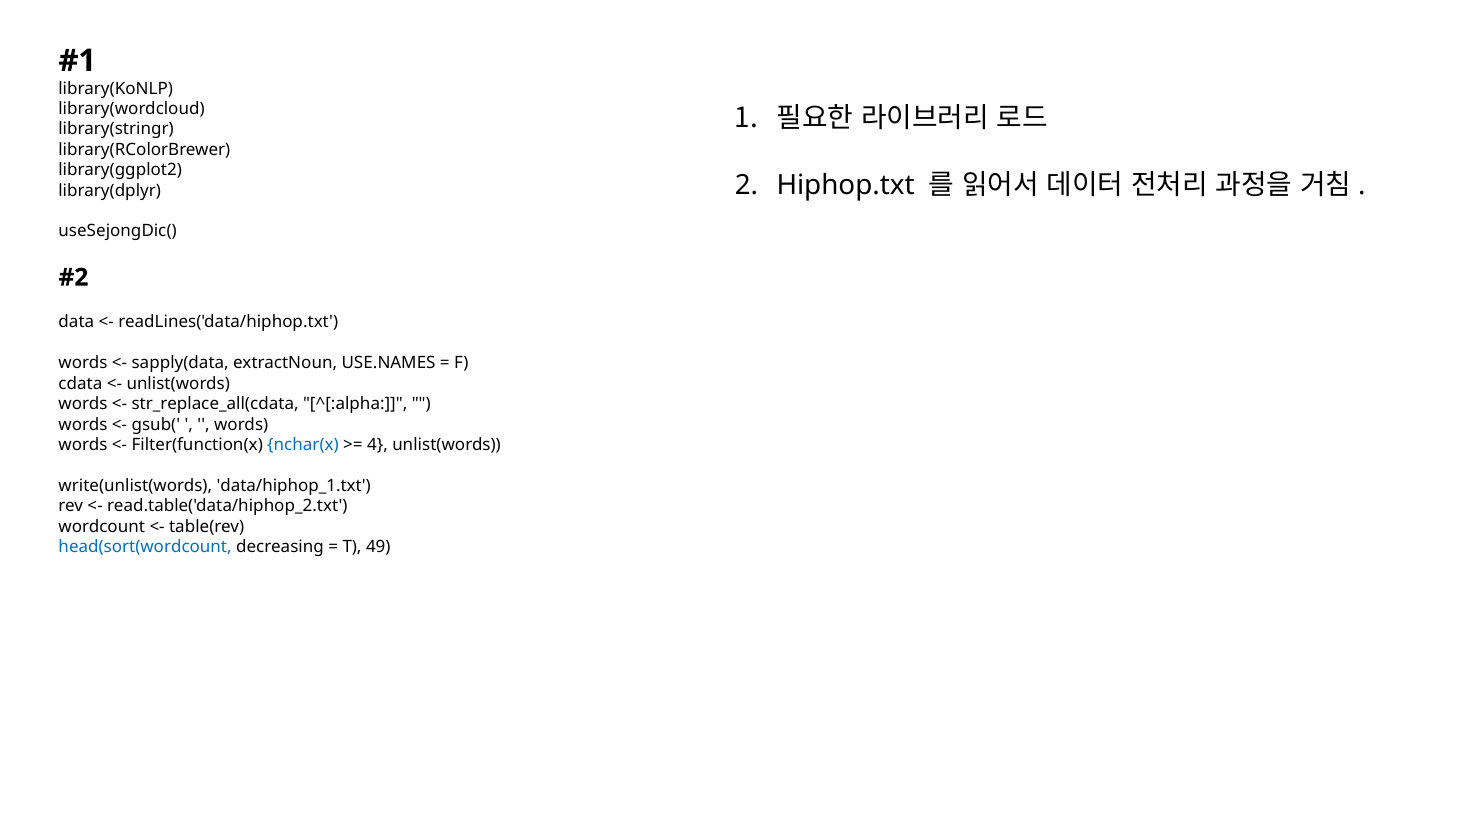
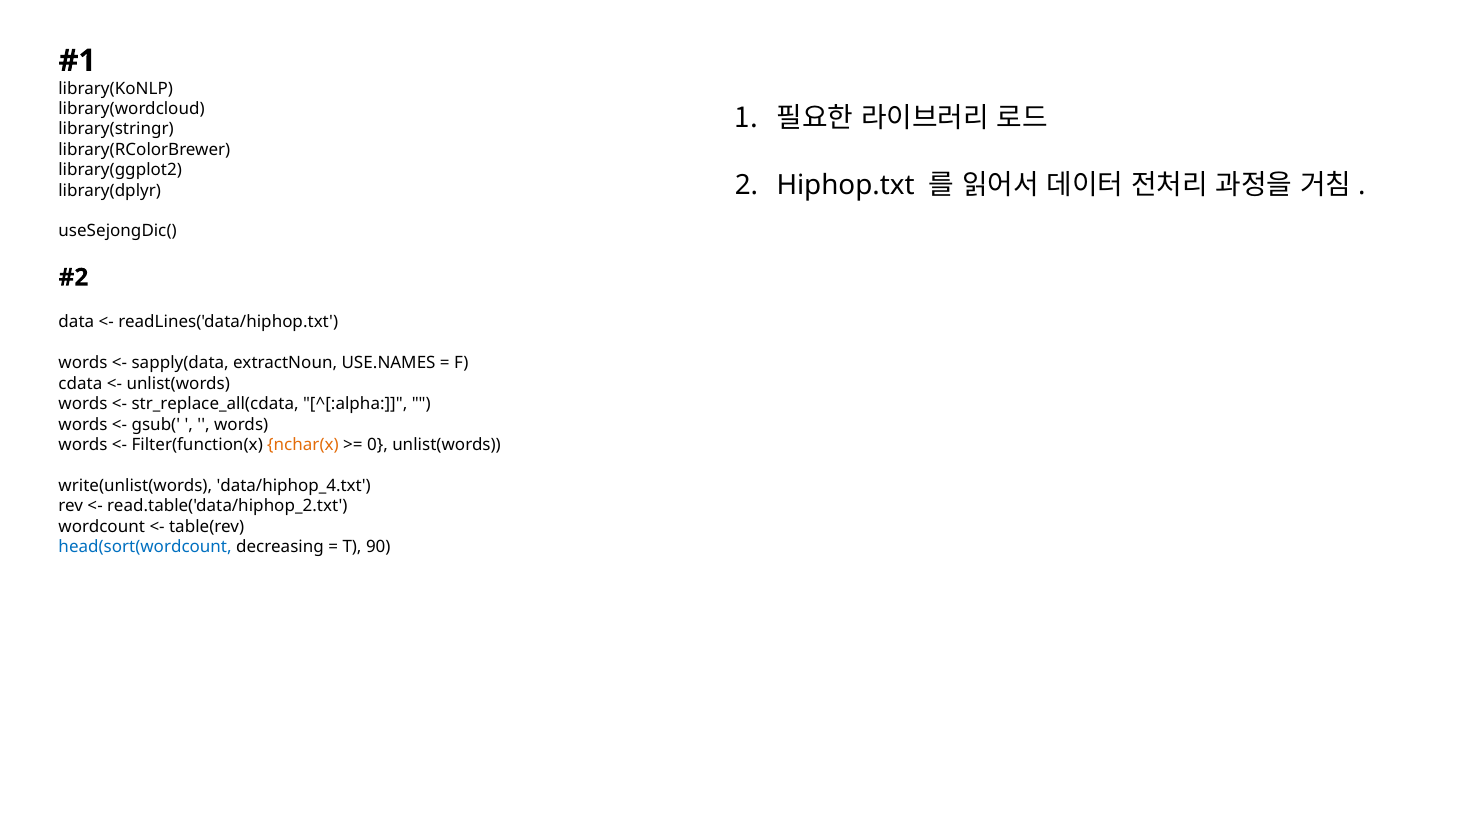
nchar(x colour: blue -> orange (303, 445)
4: 4 -> 0 (377, 445)
data/hiphop_1.txt: data/hiphop_1.txt -> data/hiphop_4.txt (294, 486)
49: 49 -> 90 (378, 547)
